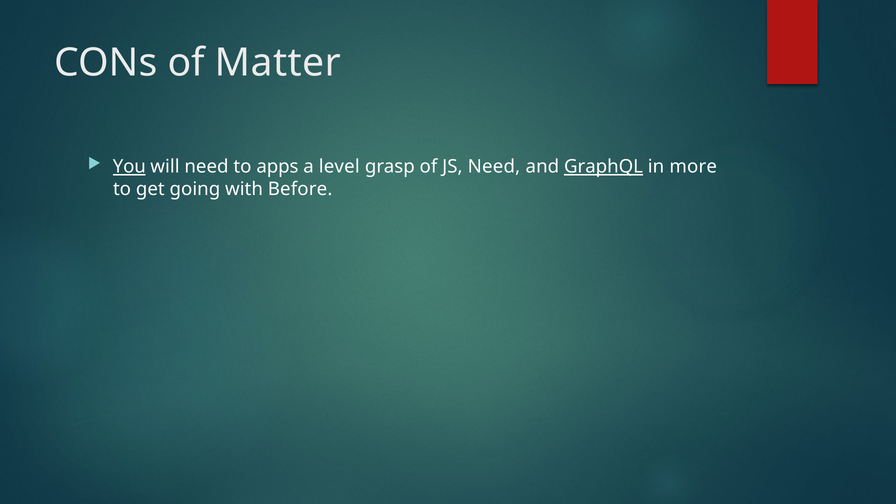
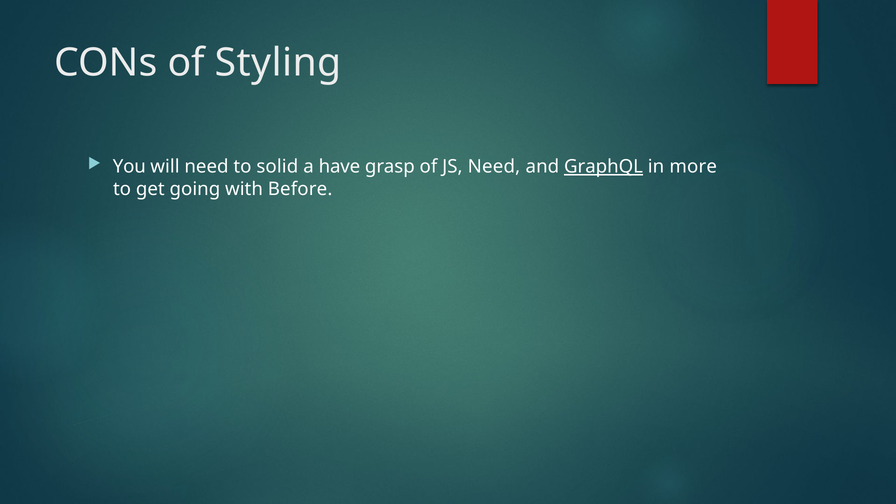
Matter: Matter -> Styling (278, 63)
You underline: present -> none (129, 167)
apps: apps -> solid (277, 167)
level: level -> have (339, 167)
